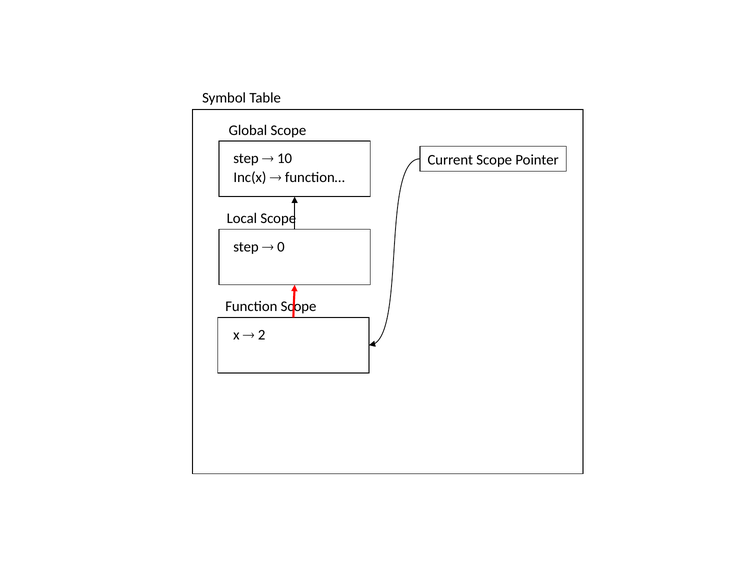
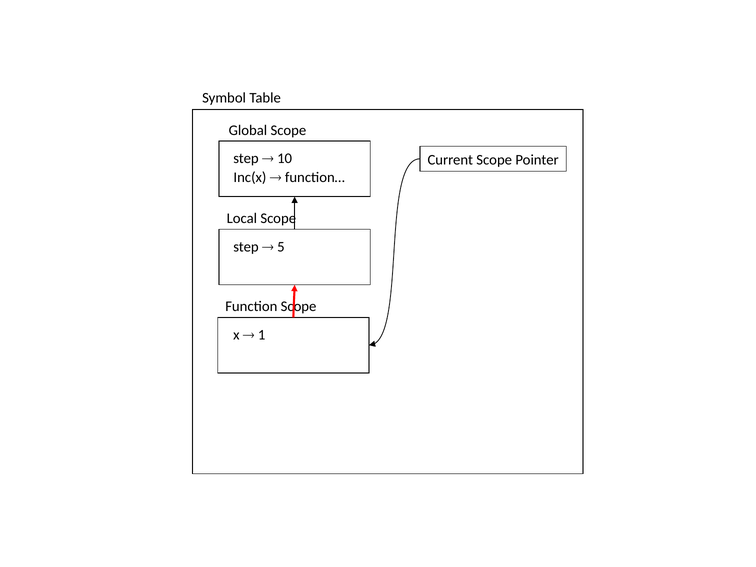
0: 0 -> 5 (281, 247)
2: 2 -> 1 (262, 335)
